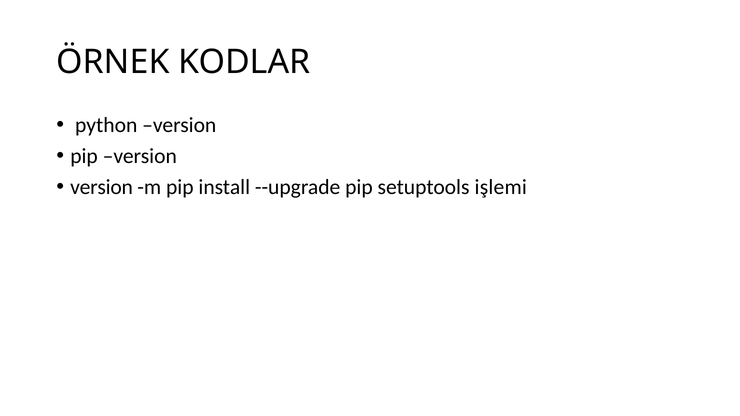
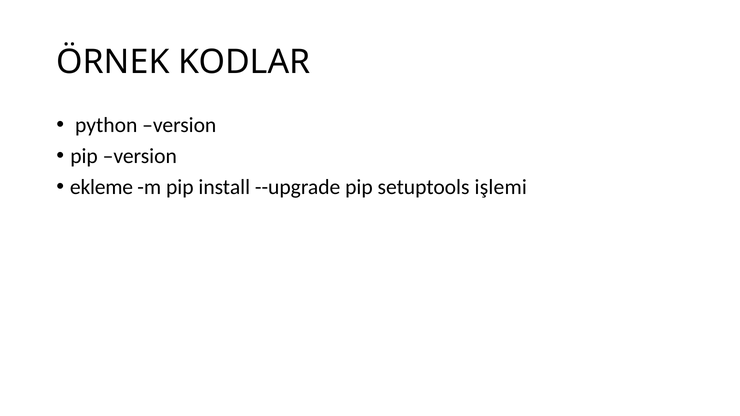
version: version -> ekleme (102, 187)
